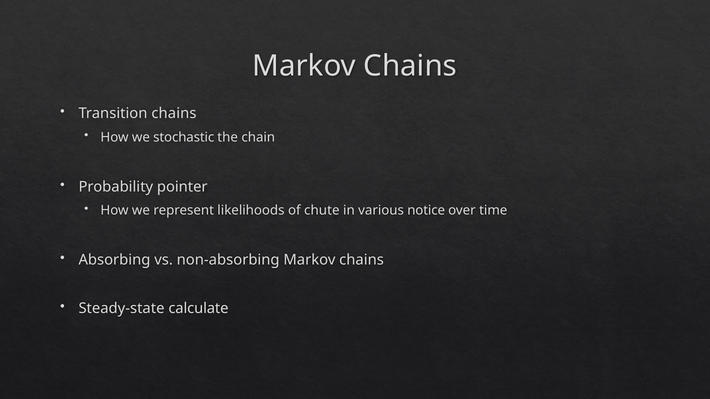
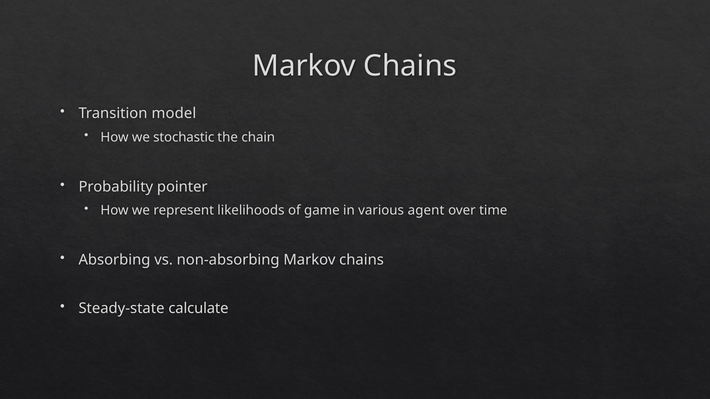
Transition chains: chains -> model (174, 113)
chute: chute -> game (322, 211)
notice: notice -> agent (426, 211)
